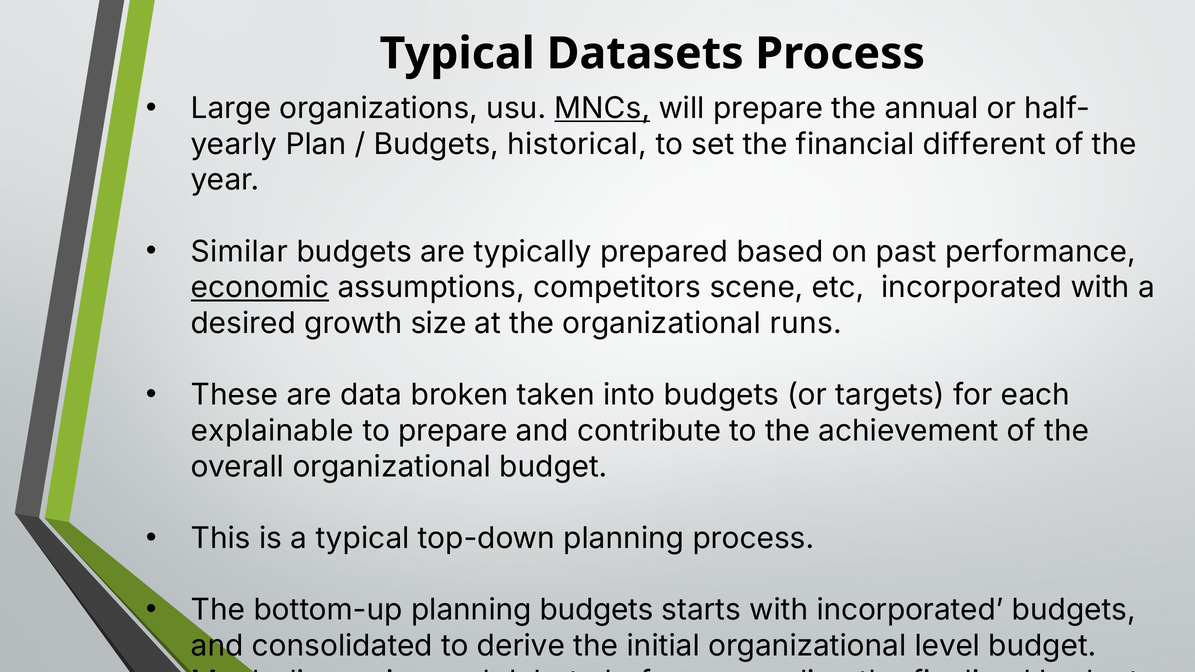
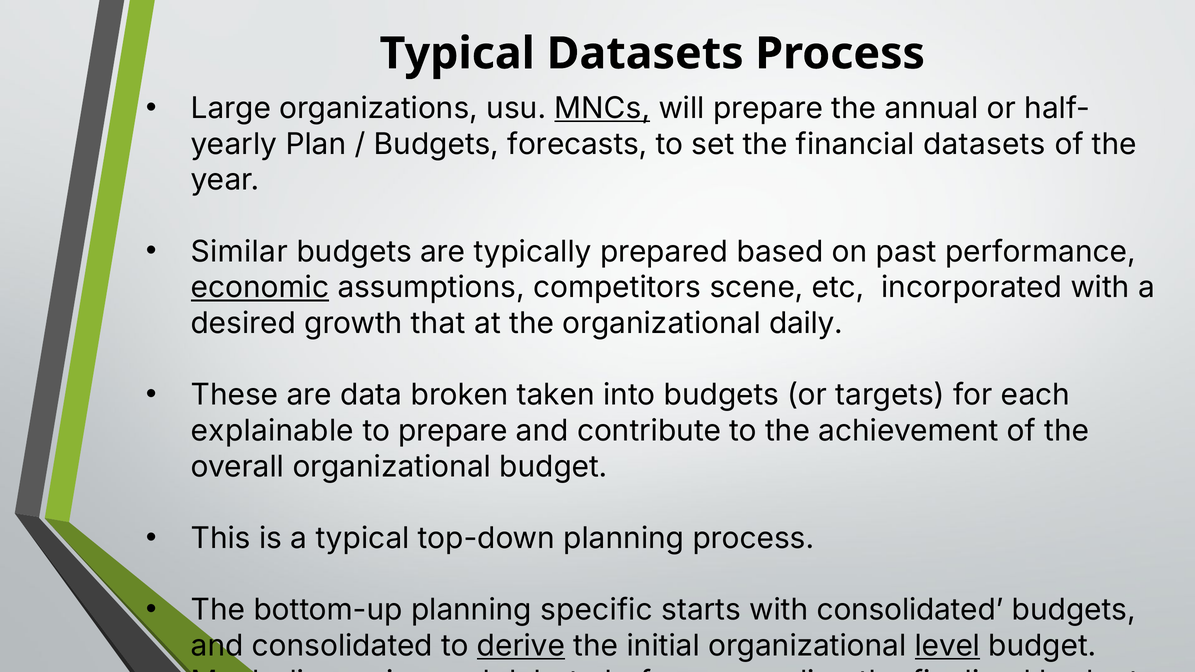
historical: historical -> forecasts (577, 144)
financial different: different -> datasets (984, 144)
size: size -> that (438, 323)
runs: runs -> daily (806, 323)
planning budgets: budgets -> specific (596, 610)
with incorporated: incorporated -> consolidated (910, 610)
derive underline: none -> present (521, 646)
level underline: none -> present (948, 646)
